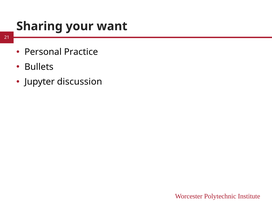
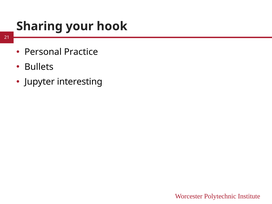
want: want -> hook (112, 26)
discussion: discussion -> interesting (80, 82)
